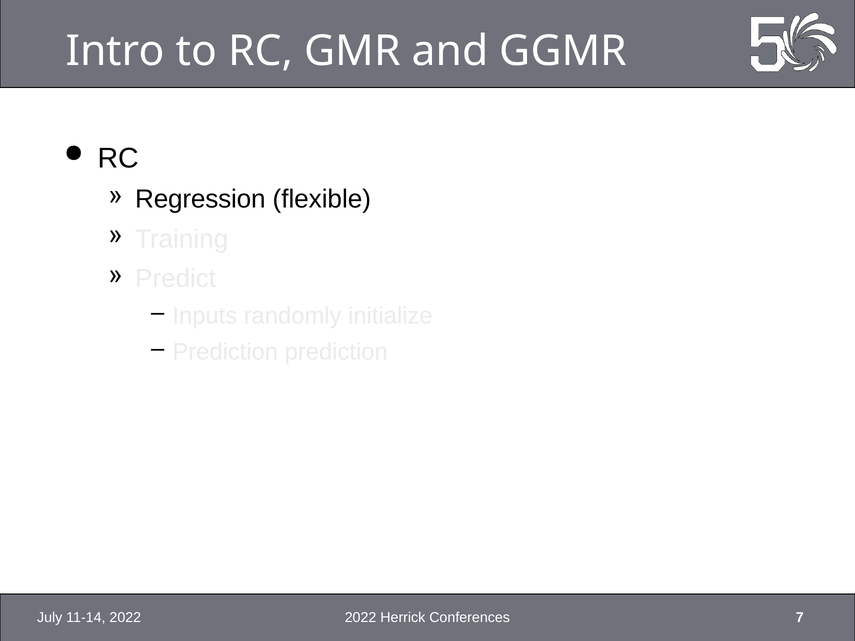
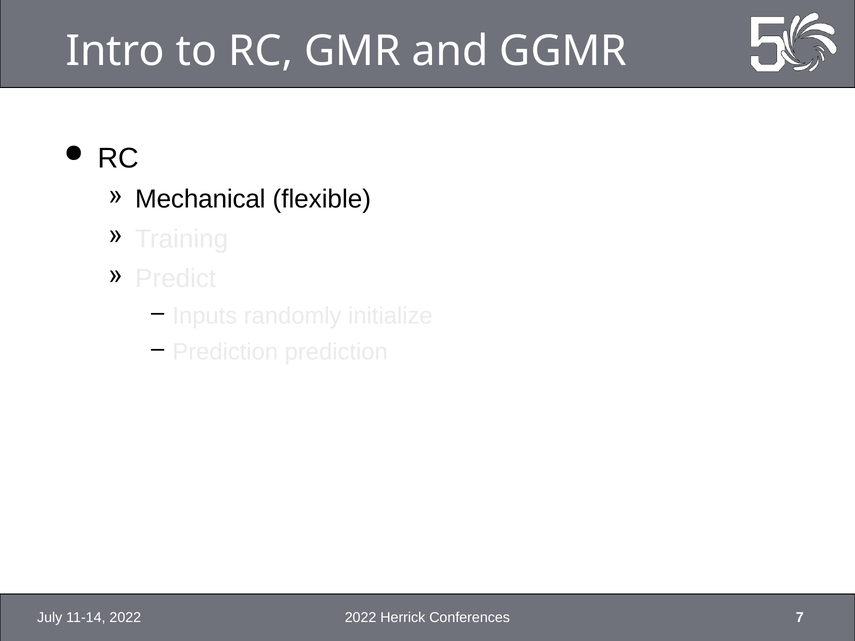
Regression: Regression -> Mechanical (200, 199)
